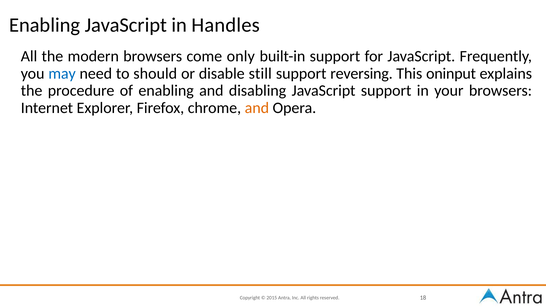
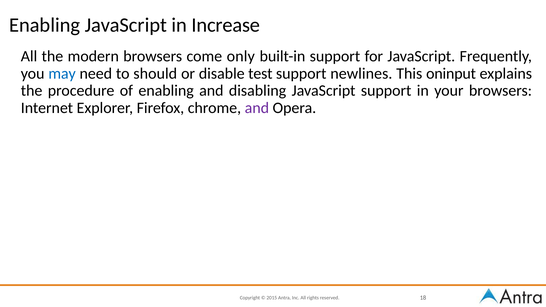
Handles: Handles -> Increase (226, 25)
still: still -> test (260, 74)
reversing: reversing -> newlines (361, 74)
and colour: orange -> purple (257, 108)
